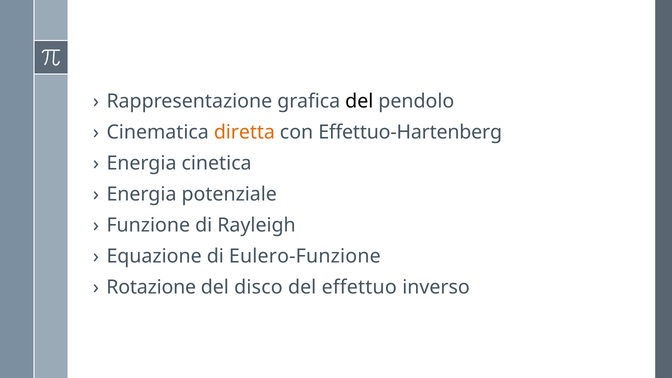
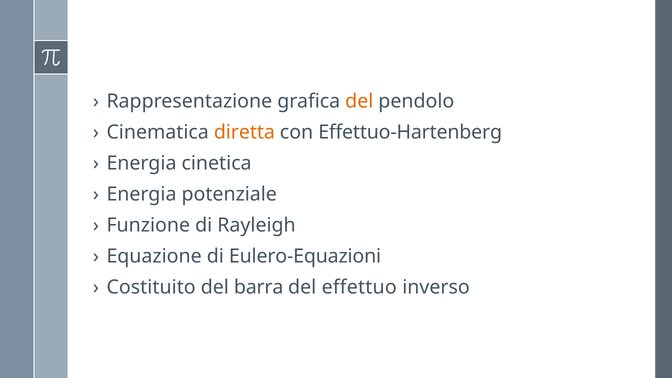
del colour: black -> orange (359, 101)
Eulero-Funzione: Eulero-Funzione -> Eulero-Equazioni (305, 256)
Rotazione: Rotazione -> Costituito (151, 287)
disco: disco -> barra (259, 287)
